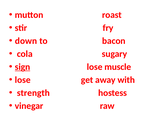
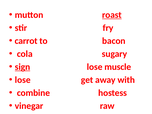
roast underline: none -> present (112, 15)
down: down -> carrot (26, 41)
strength: strength -> combine (33, 93)
